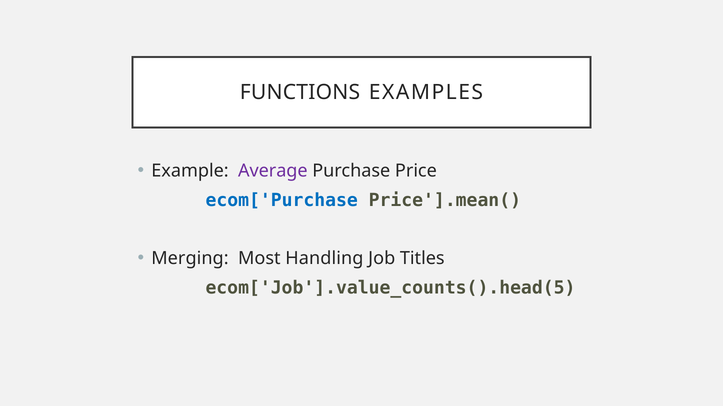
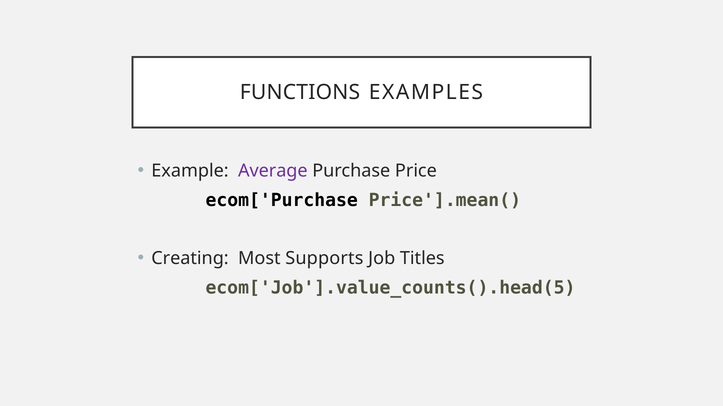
ecom['Purchase colour: blue -> black (282, 200)
Merging: Merging -> Creating (190, 259)
Handling: Handling -> Supports (324, 259)
